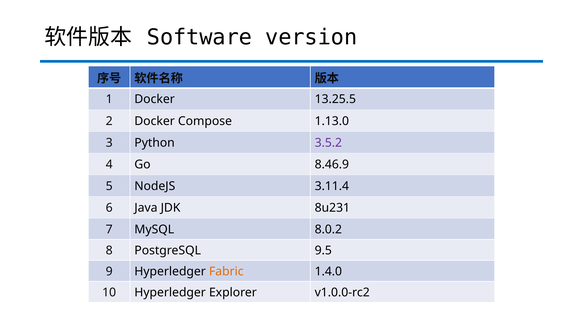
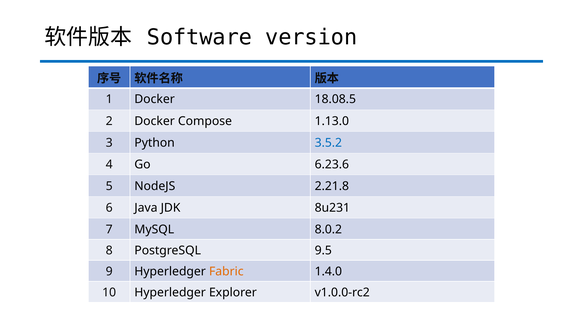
13.25.5: 13.25.5 -> 18.08.5 (335, 99)
3.5.2 colour: purple -> blue (328, 143)
8.46.9: 8.46.9 -> 6.23.6 (332, 164)
3.11.4: 3.11.4 -> 2.21.8 (332, 186)
